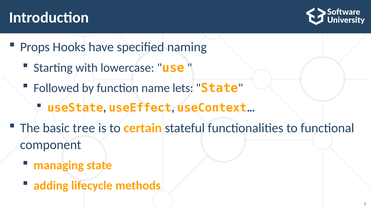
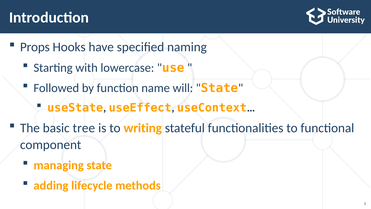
lets: lets -> will (183, 88)
certain: certain -> writing (143, 128)
